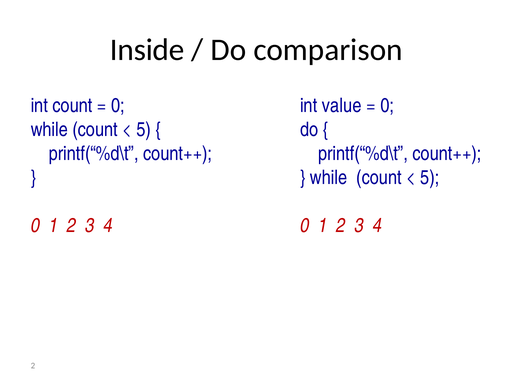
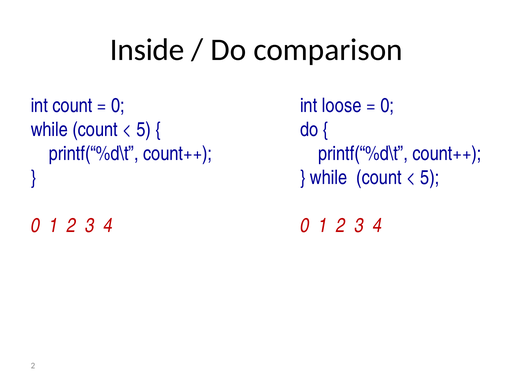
value: value -> loose (342, 106)
